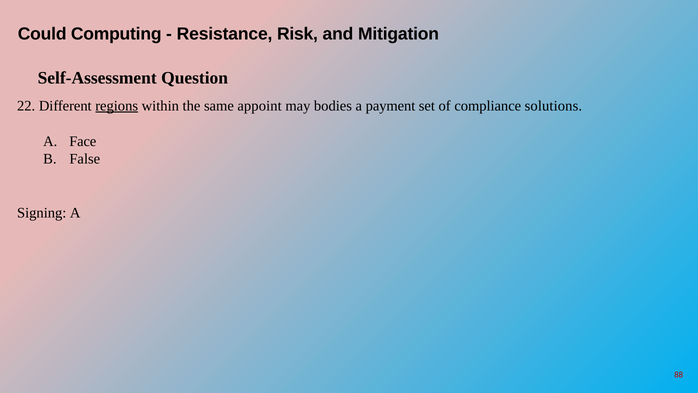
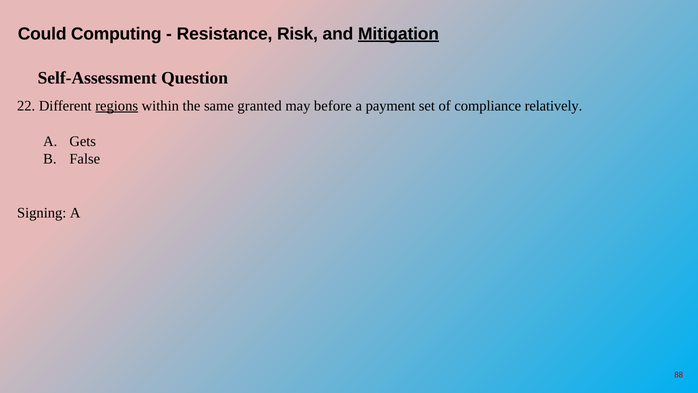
Mitigation underline: none -> present (399, 34)
appoint: appoint -> granted (260, 106)
bodies: bodies -> before (333, 106)
solutions: solutions -> relatively (553, 106)
Face: Face -> Gets (83, 141)
